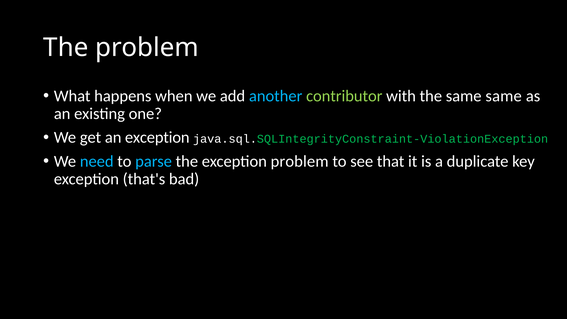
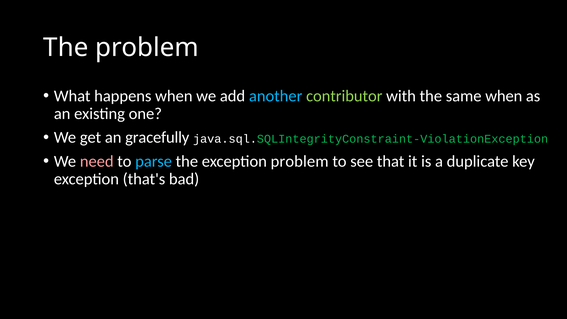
same same: same -> when (504, 96)
an exception: exception -> gracefully (157, 138)
need colour: light blue -> pink (97, 161)
